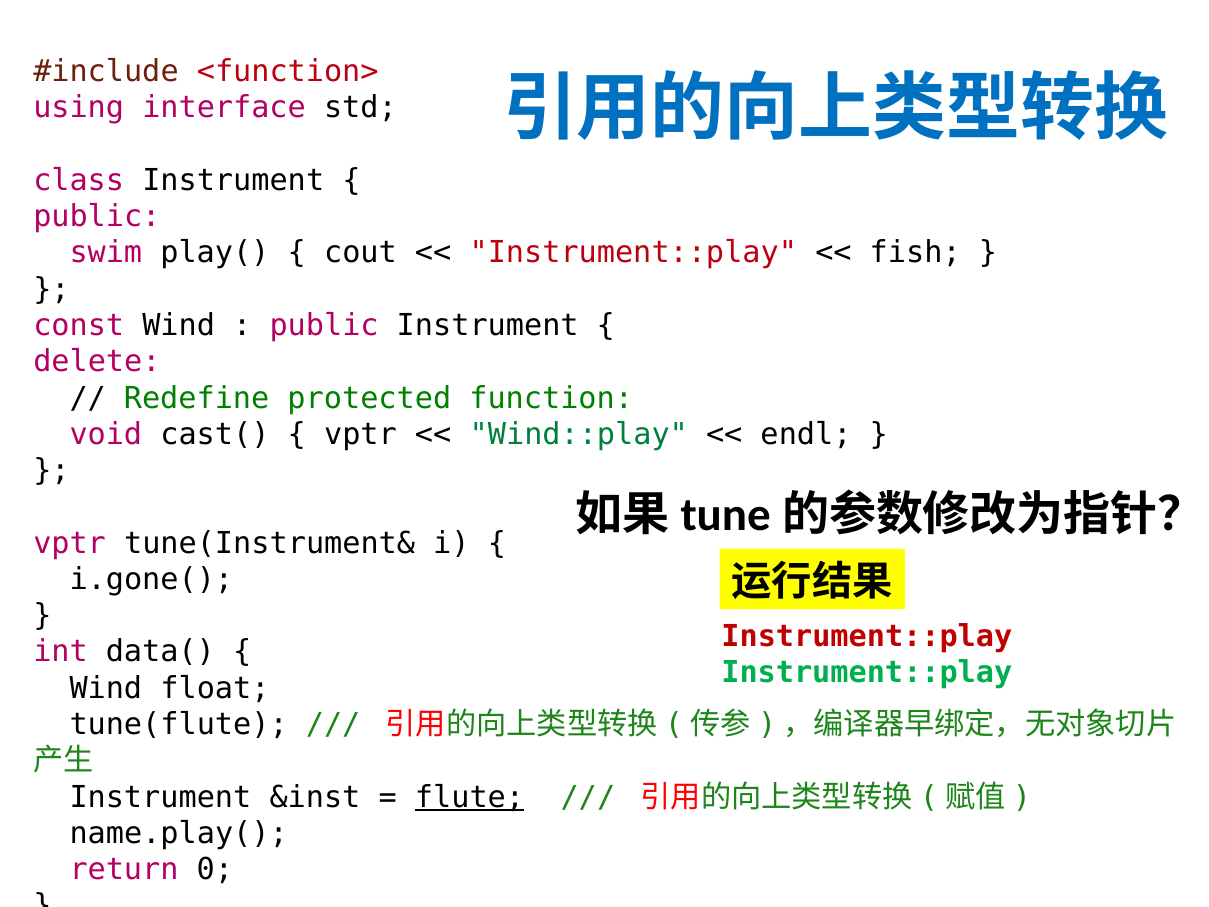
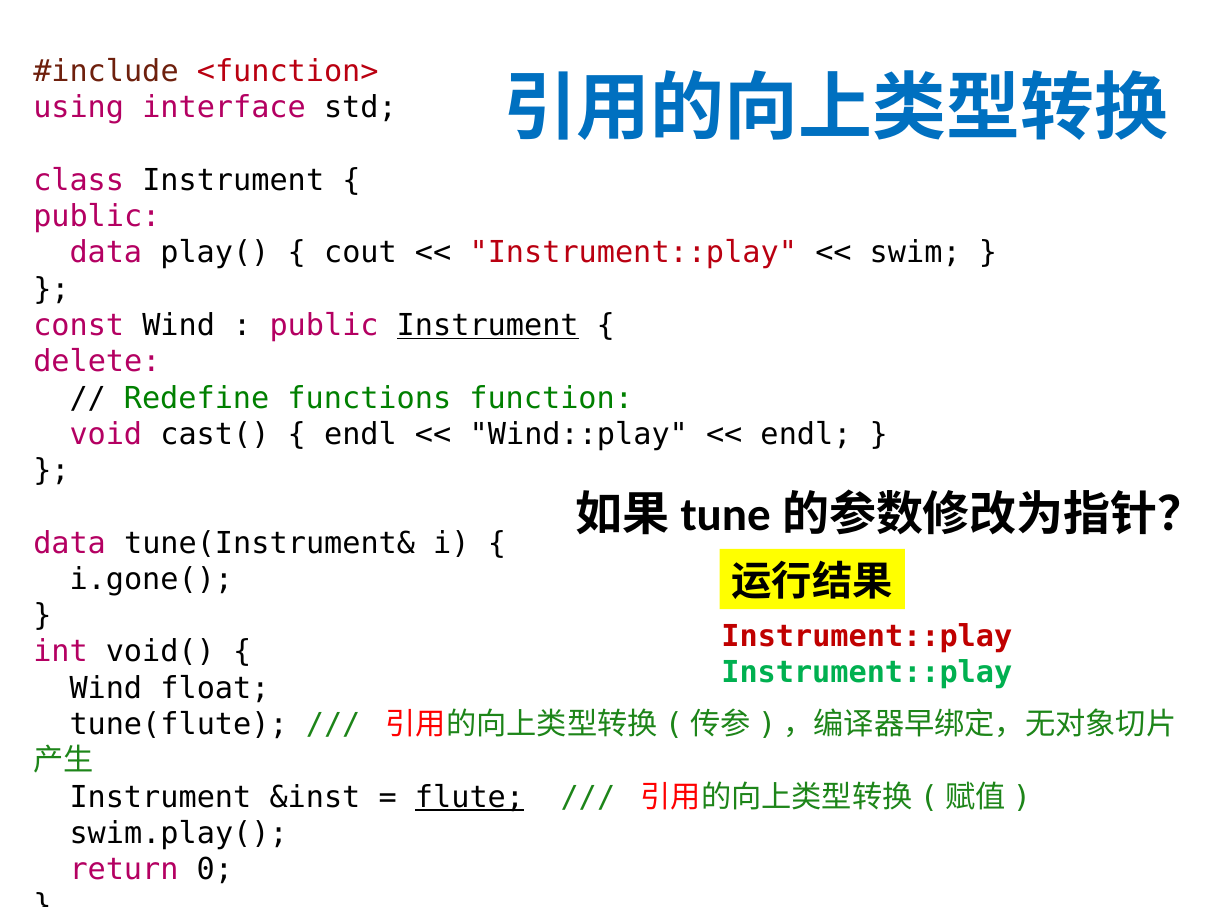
swim: swim -> data (106, 253)
fish: fish -> swim (915, 253)
Instrument underline: none -> present (488, 325)
protected: protected -> functions (369, 398)
vptr: vptr -> endl (360, 434)
Wind::play colour: green -> black (579, 434)
vptr: vptr -> data (70, 543)
data(: data( -> void( (160, 652)
name.play(: name.play( -> swim.play( (179, 833)
